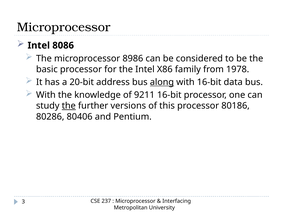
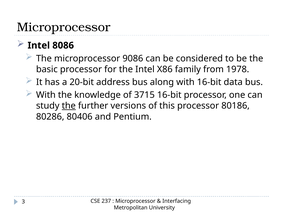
8986: 8986 -> 9086 (133, 59)
along underline: present -> none (162, 82)
9211: 9211 -> 3715 (144, 95)
